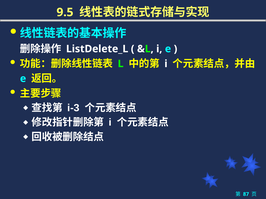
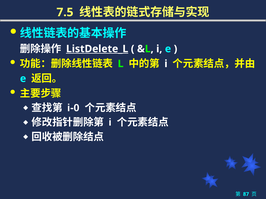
9.5: 9.5 -> 7.5 (65, 12)
ListDelete_L underline: none -> present (97, 49)
i-3: i-3 -> i-0 (73, 108)
